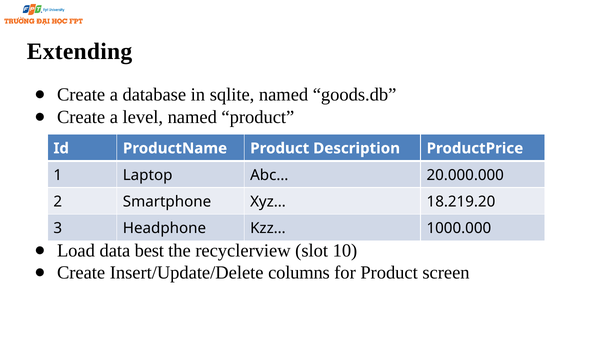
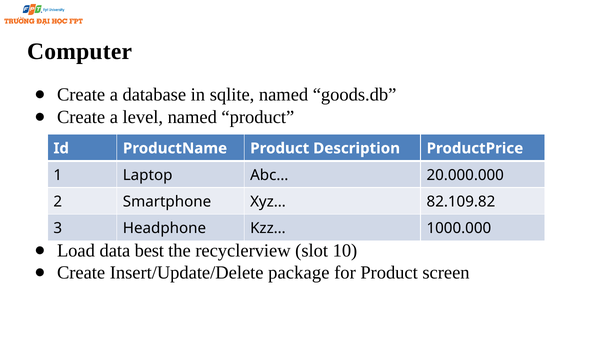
Extending: Extending -> Computer (80, 51)
18.219.20: 18.219.20 -> 82.109.82 (461, 202)
columns: columns -> package (299, 273)
